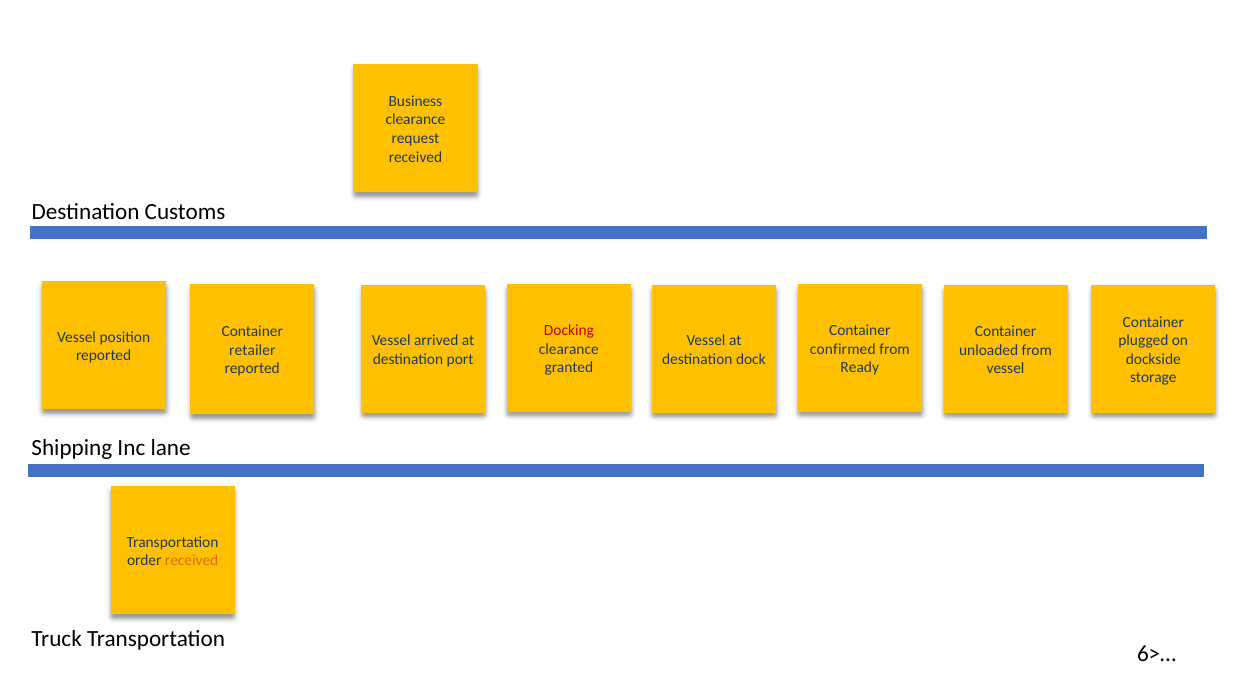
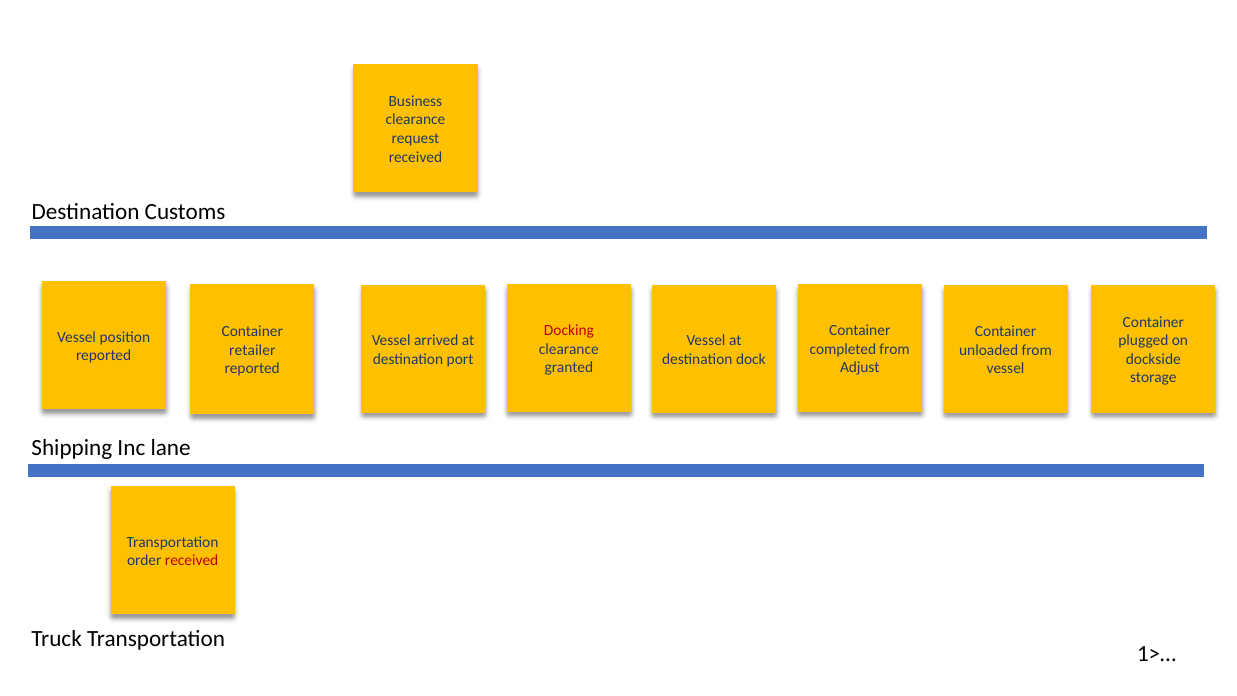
confirmed: confirmed -> completed (843, 349)
Ready: Ready -> Adjust (860, 367)
received colour: orange -> red (192, 560)
6>…: 6>… -> 1>… (1157, 654)
